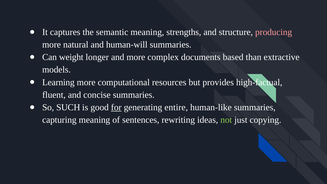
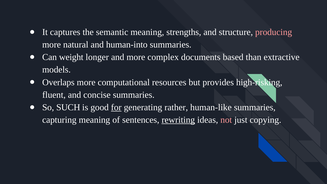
human-will: human-will -> human-into (127, 45)
Learning: Learning -> Overlaps (58, 82)
high-factual: high-factual -> high-risking (259, 82)
entire: entire -> rather (176, 107)
rewriting underline: none -> present (178, 120)
not colour: light green -> pink (226, 120)
